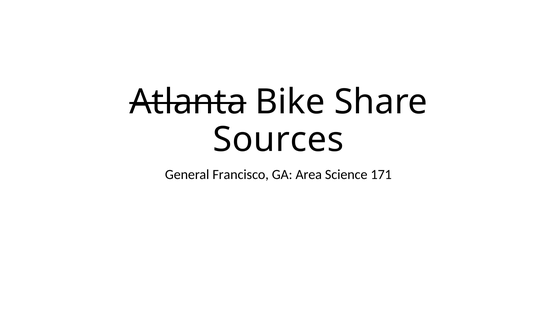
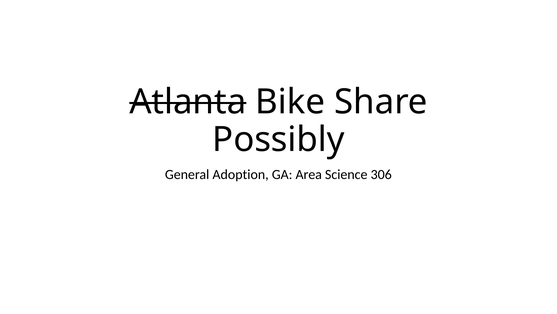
Sources: Sources -> Possibly (278, 139)
Francisco: Francisco -> Adoption (241, 174)
171: 171 -> 306 (381, 174)
